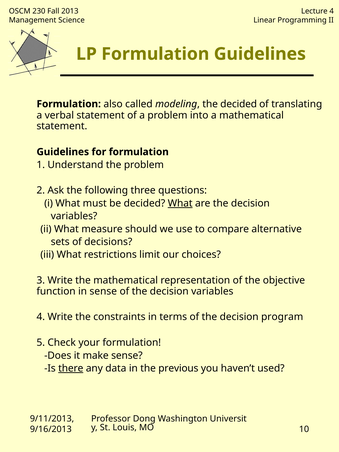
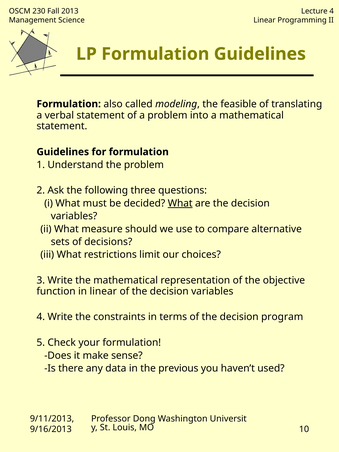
the decided: decided -> feasible (239, 104)
in sense: sense -> linear (103, 291)
there underline: present -> none (71, 368)
